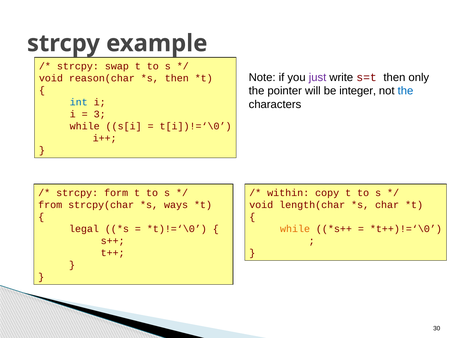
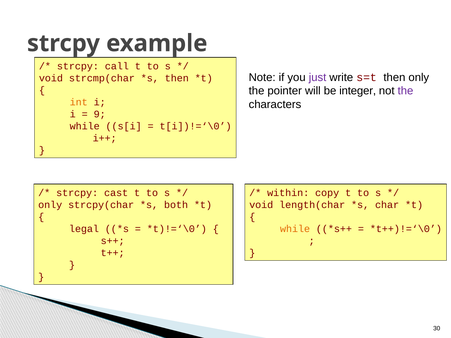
swap: swap -> call (117, 66)
reason(char: reason(char -> strcmp(char (102, 78)
the colour: blue -> purple (405, 91)
int colour: blue -> orange (79, 102)
3: 3 -> 9 (100, 114)
form: form -> cast (116, 193)
from: from -> only (50, 205)
ways: ways -> both (176, 205)
